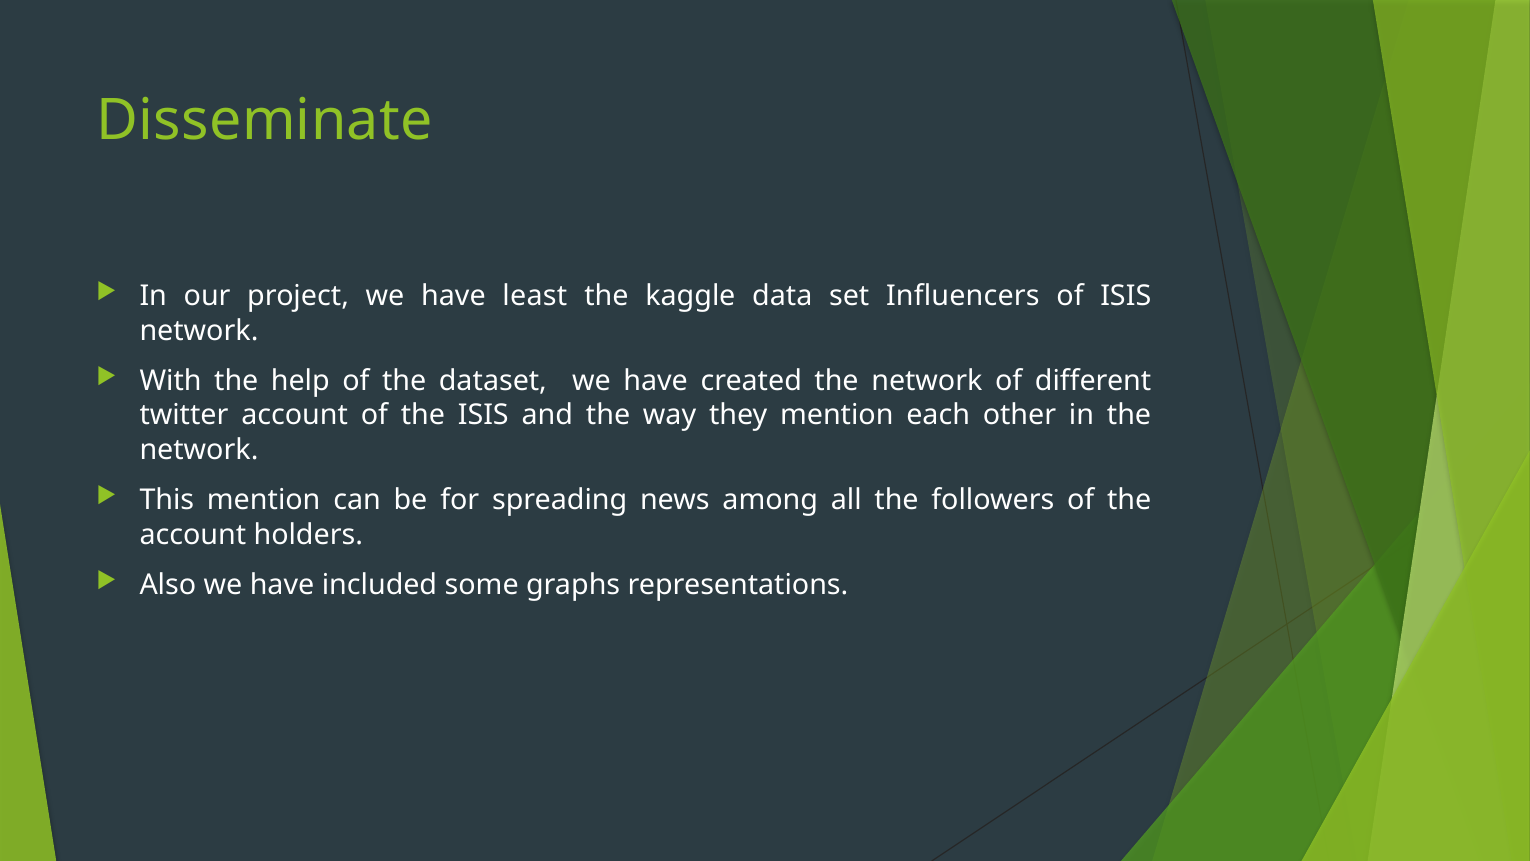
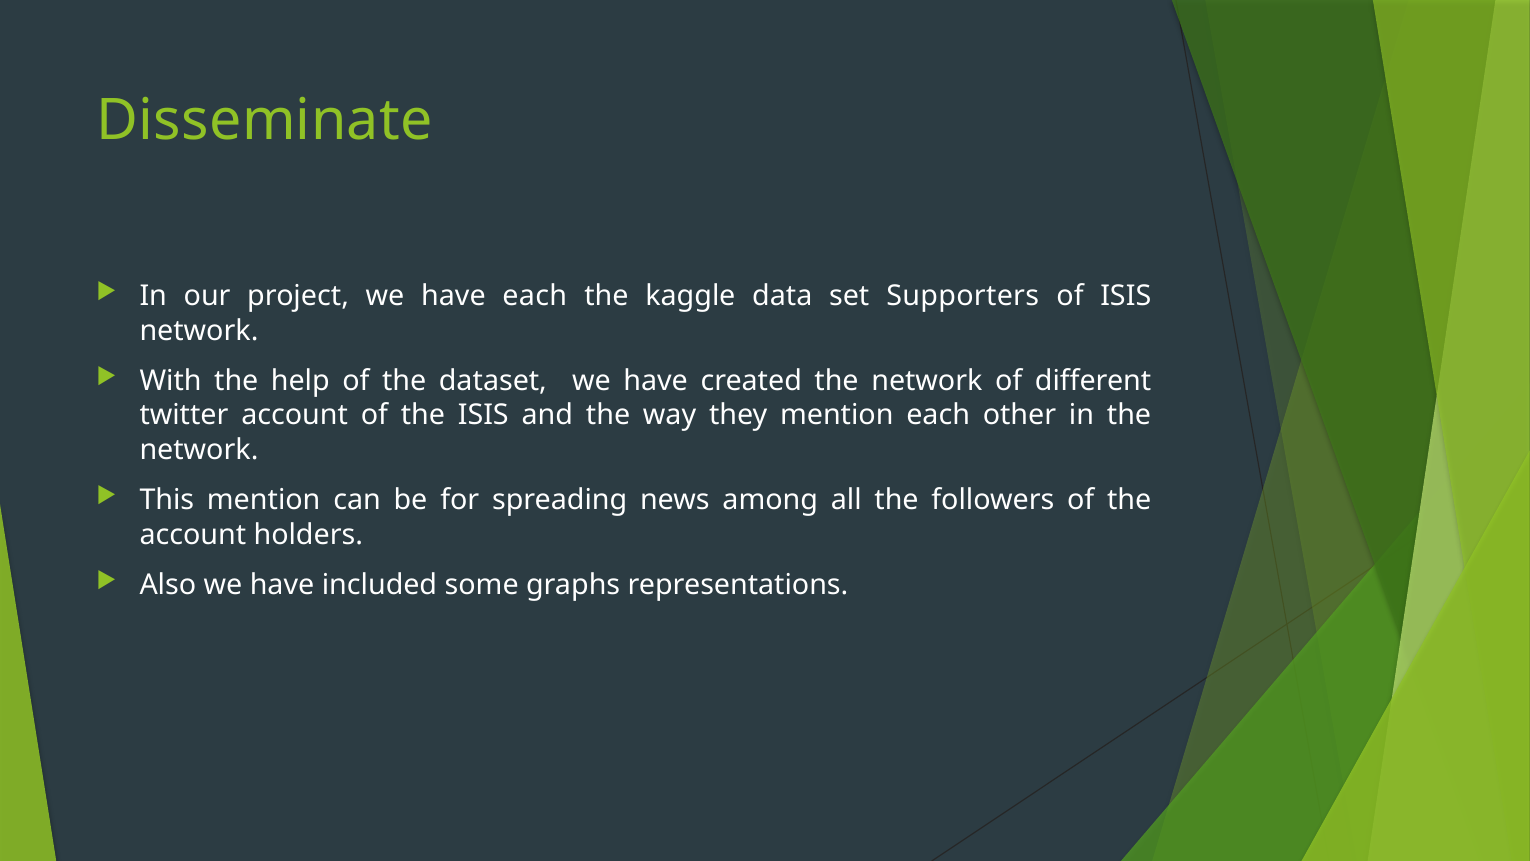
have least: least -> each (535, 296)
Influencers: Influencers -> Supporters (963, 296)
